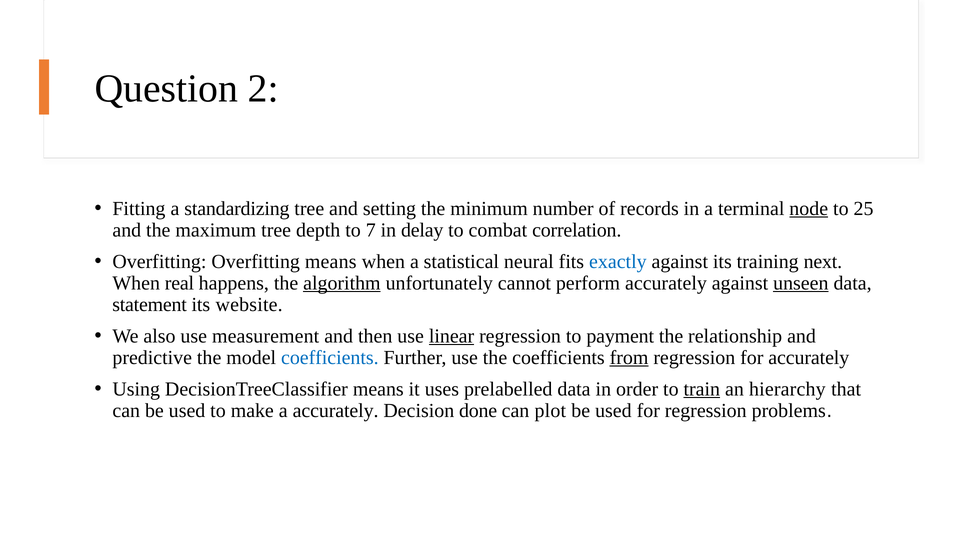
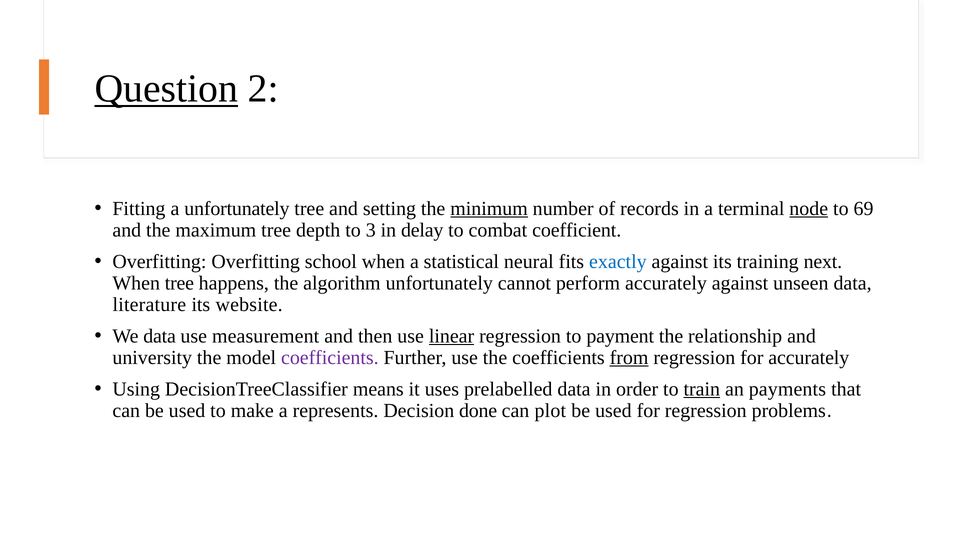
Question underline: none -> present (166, 89)
a standardizing: standardizing -> unfortunately (237, 209)
minimum underline: none -> present (489, 209)
25: 25 -> 69 (864, 209)
7: 7 -> 3 (371, 230)
correlation: correlation -> coefficient (577, 230)
Overfitting means: means -> school (331, 262)
When real: real -> tree (179, 283)
algorithm underline: present -> none (342, 283)
unseen underline: present -> none (801, 283)
statement: statement -> literature (149, 305)
We also: also -> data (160, 336)
predictive: predictive -> university (152, 358)
coefficients colour: blue -> purple (330, 358)
hierarchy: hierarchy -> payments (787, 389)
a accurately: accurately -> represents (336, 411)
